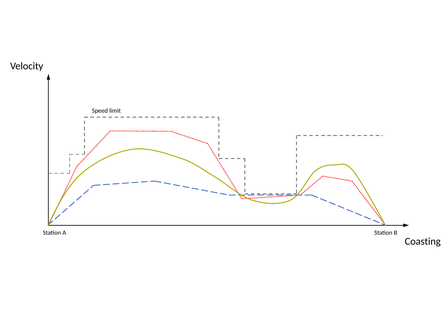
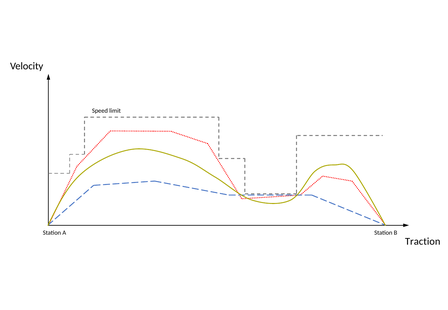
Coasting: Coasting -> Traction (423, 242)
